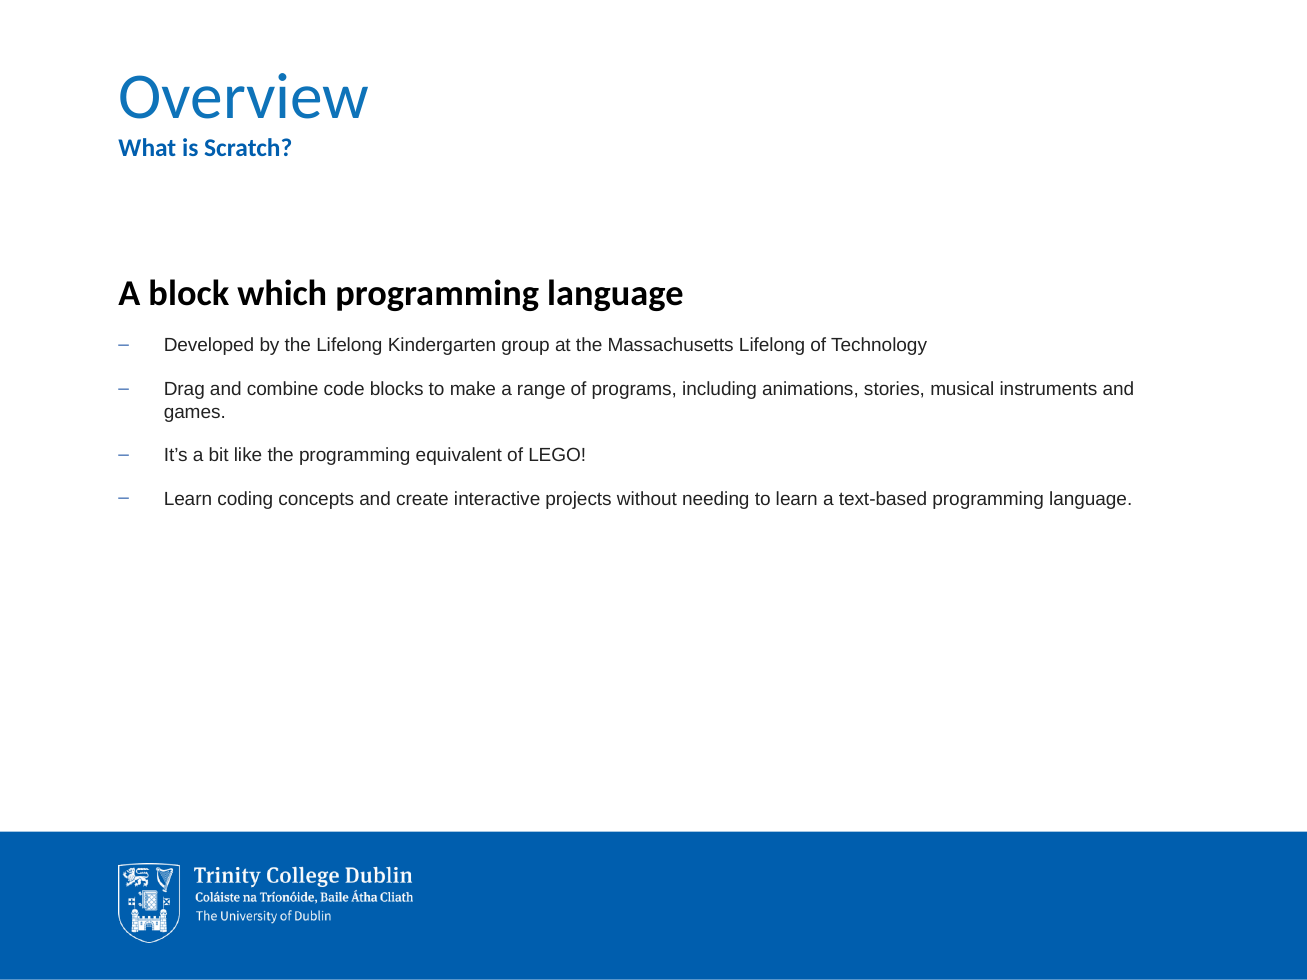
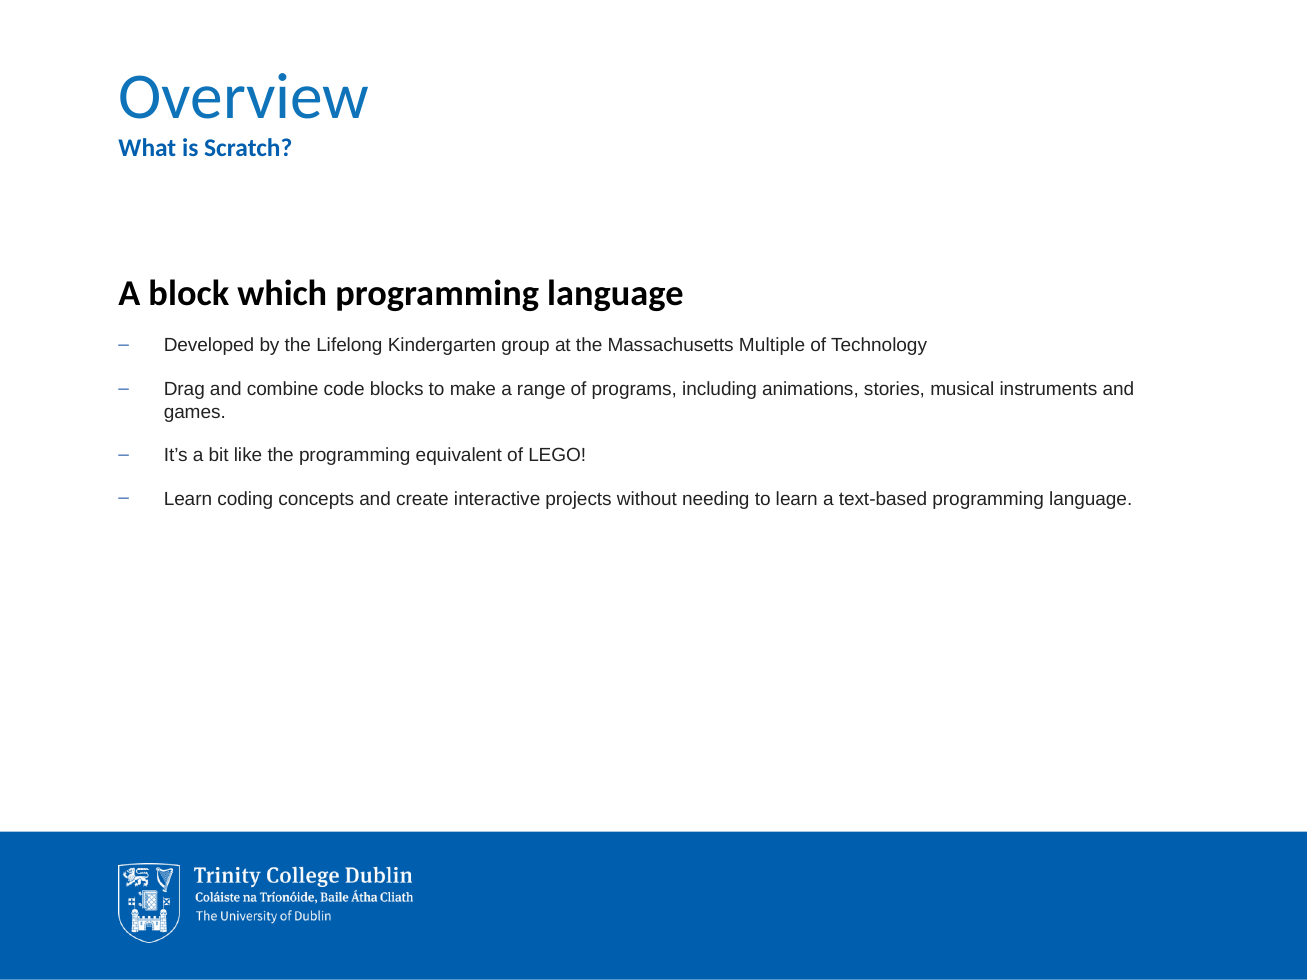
Massachusetts Lifelong: Lifelong -> Multiple (772, 346)
